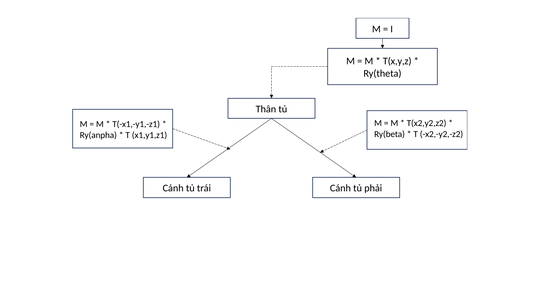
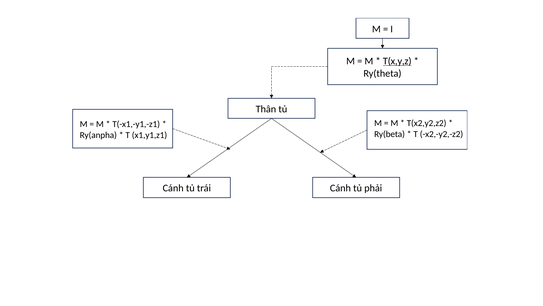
T(x,y,z underline: none -> present (397, 61)
